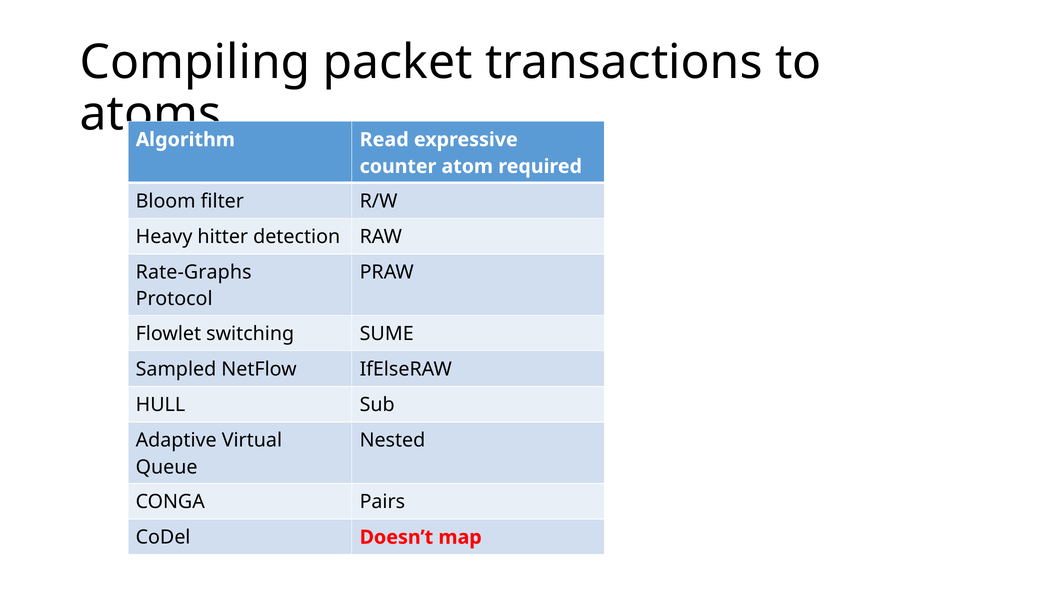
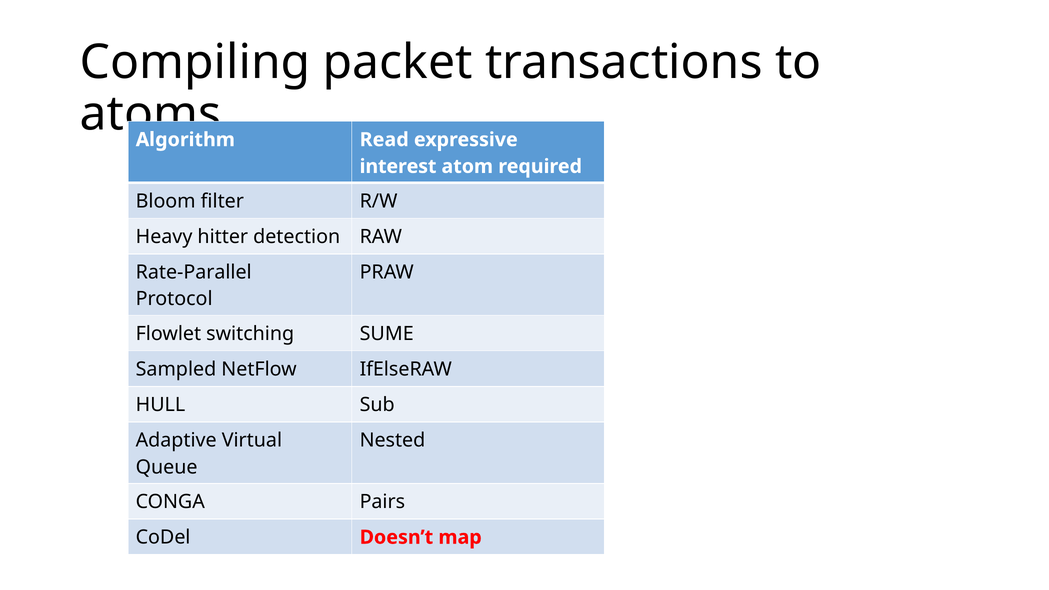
counter: counter -> interest (398, 166)
Rate-Graphs: Rate-Graphs -> Rate-Parallel (194, 272)
